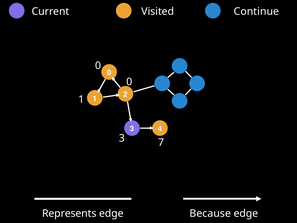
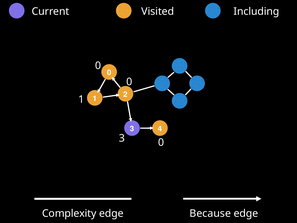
Continue: Continue -> Including (256, 11)
3 7: 7 -> 0 (161, 142)
Represents: Represents -> Complexity (69, 213)
